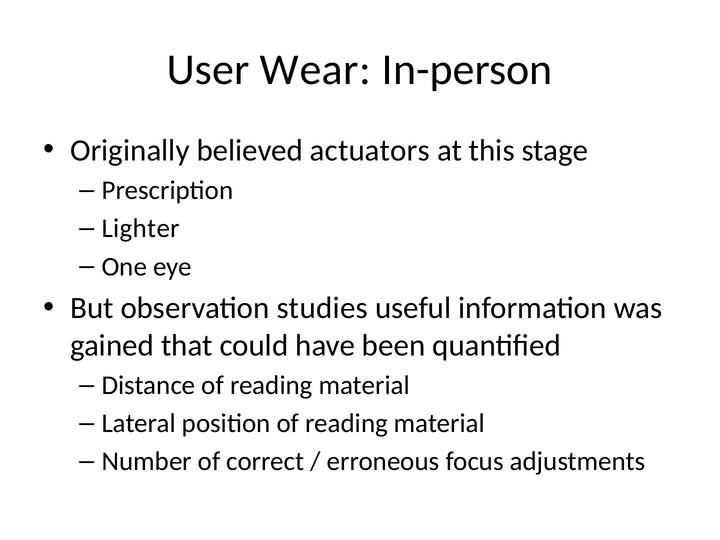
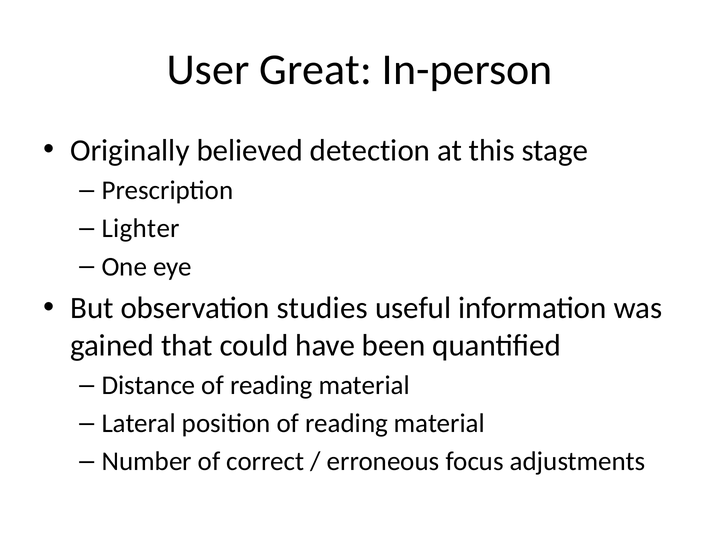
Wear: Wear -> Great (316, 70)
actuators: actuators -> detection (370, 150)
